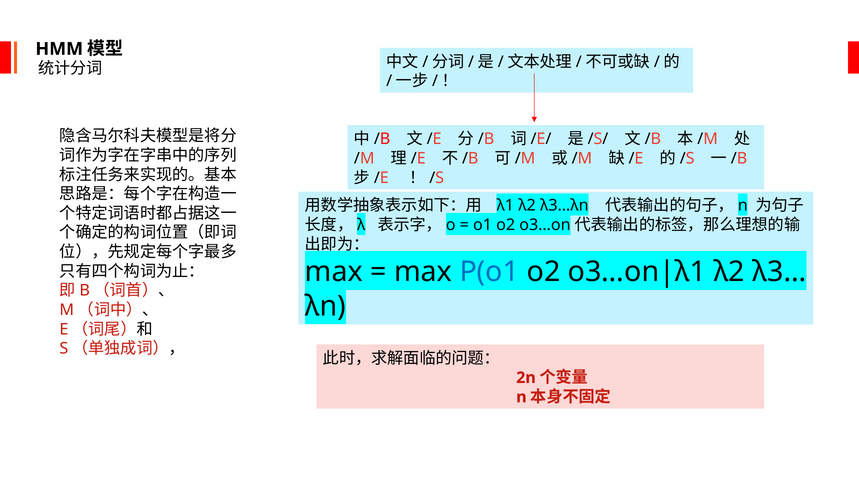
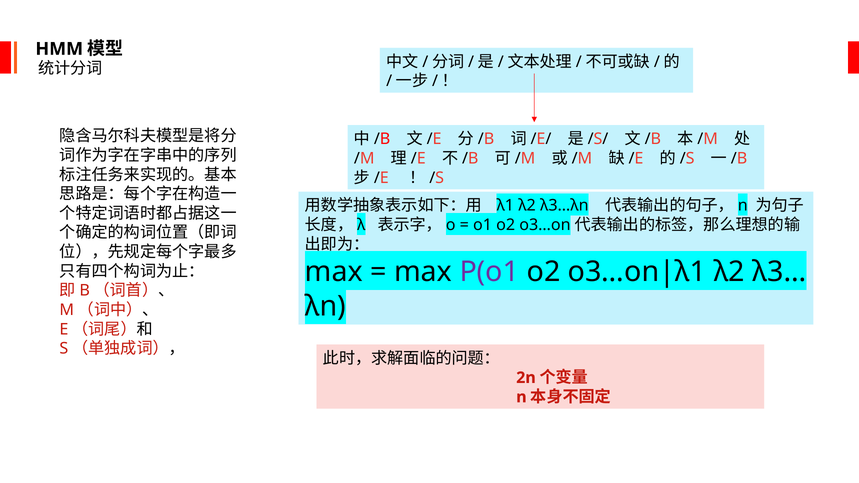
P(o1 colour: blue -> purple (489, 272)
